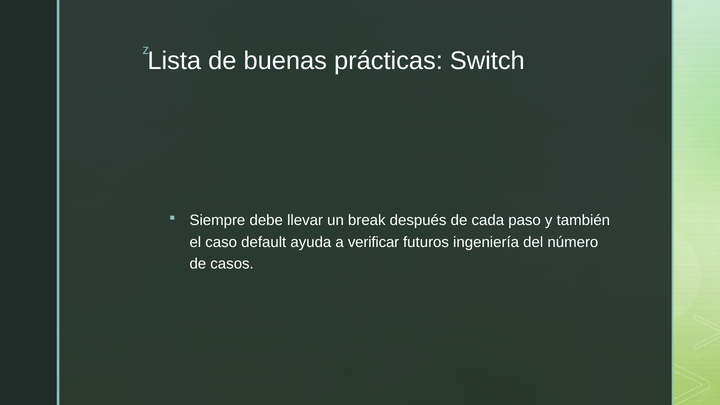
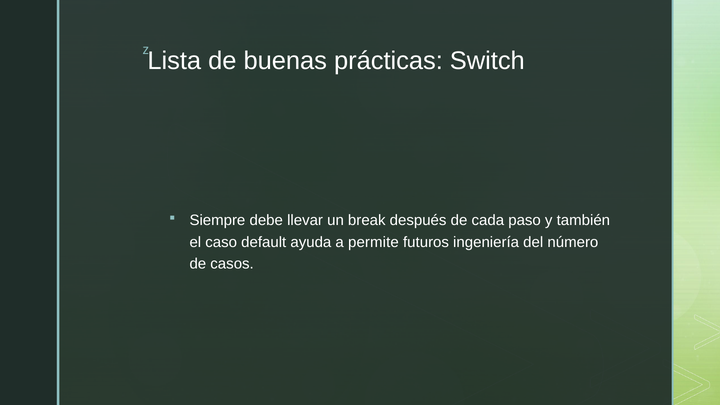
verificar: verificar -> permite (373, 242)
